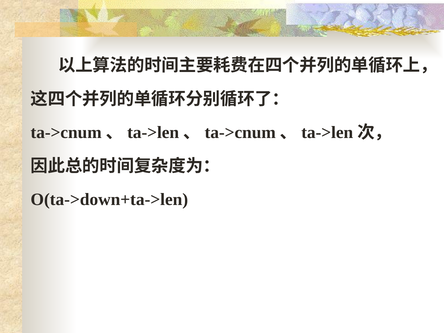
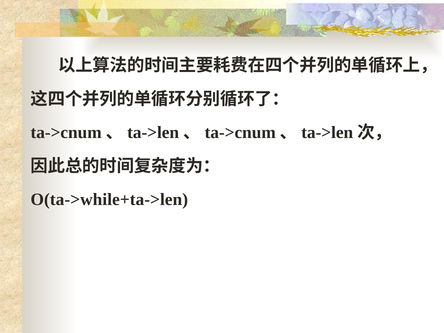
O(ta->down+ta->len: O(ta->down+ta->len -> O(ta->while+ta->len (109, 200)
